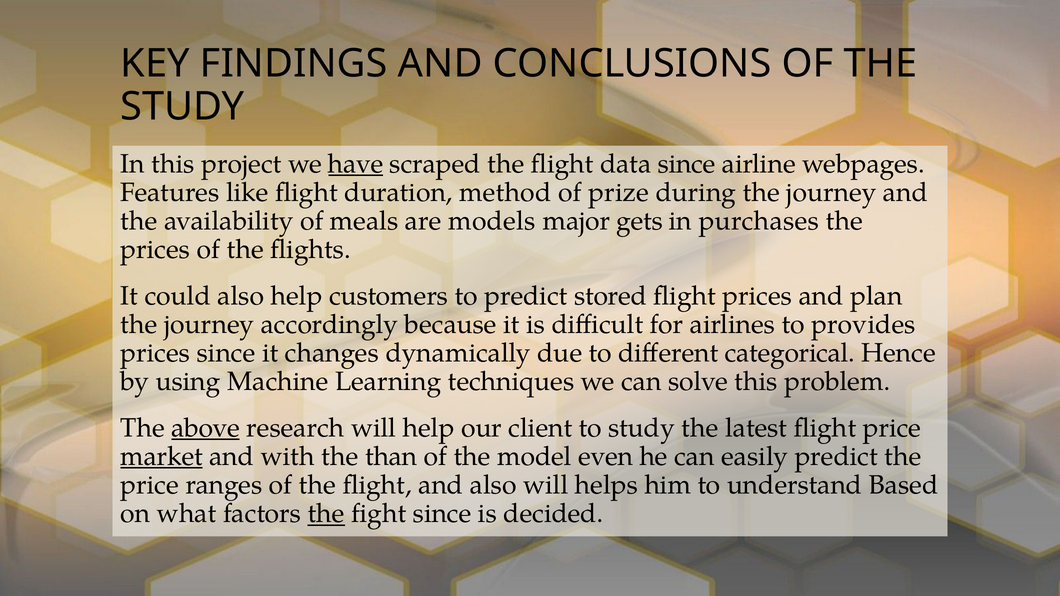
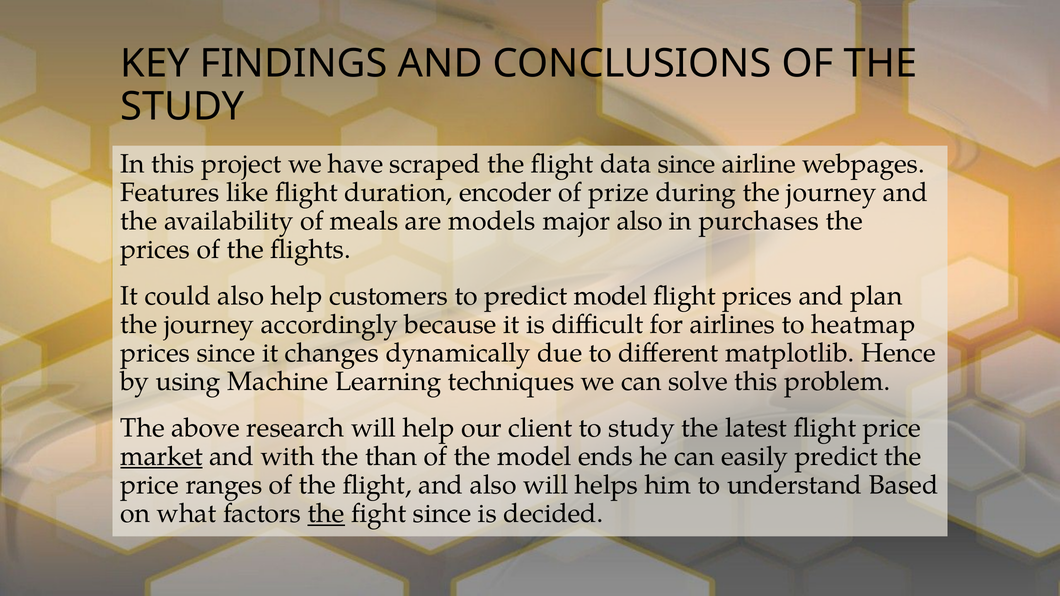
have underline: present -> none (356, 164)
method: method -> encoder (506, 193)
major gets: gets -> also (640, 221)
predict stored: stored -> model (611, 296)
provides: provides -> heatmap (863, 325)
categorical: categorical -> matplotlib (790, 353)
above underline: present -> none (206, 428)
even: even -> ends (606, 457)
